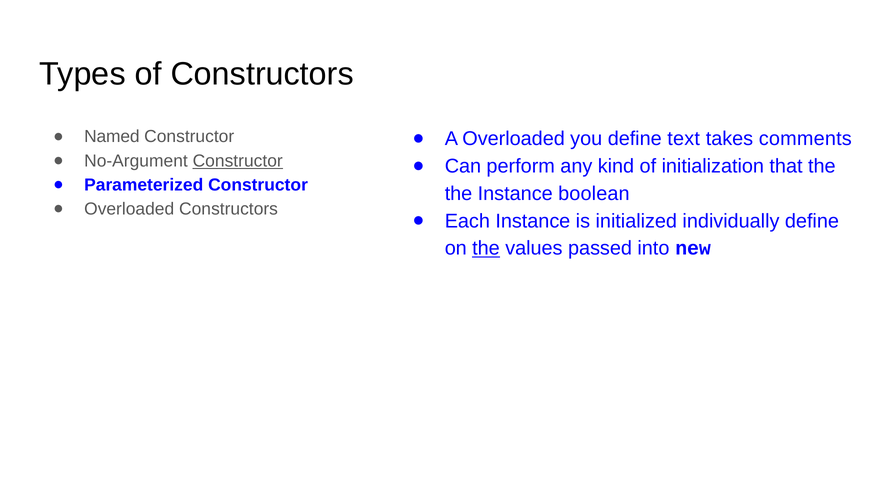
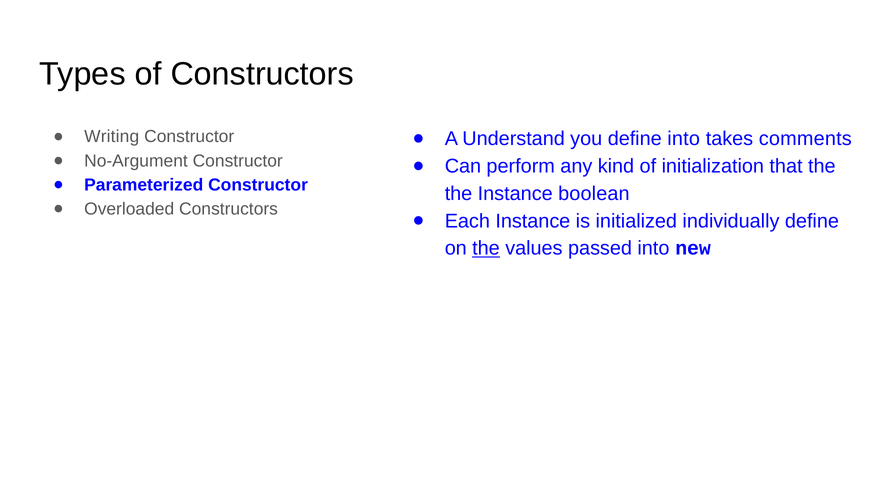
Named: Named -> Writing (112, 137)
A Overloaded: Overloaded -> Understand (514, 139)
define text: text -> into (684, 139)
Constructor underline: present -> none (238, 161)
